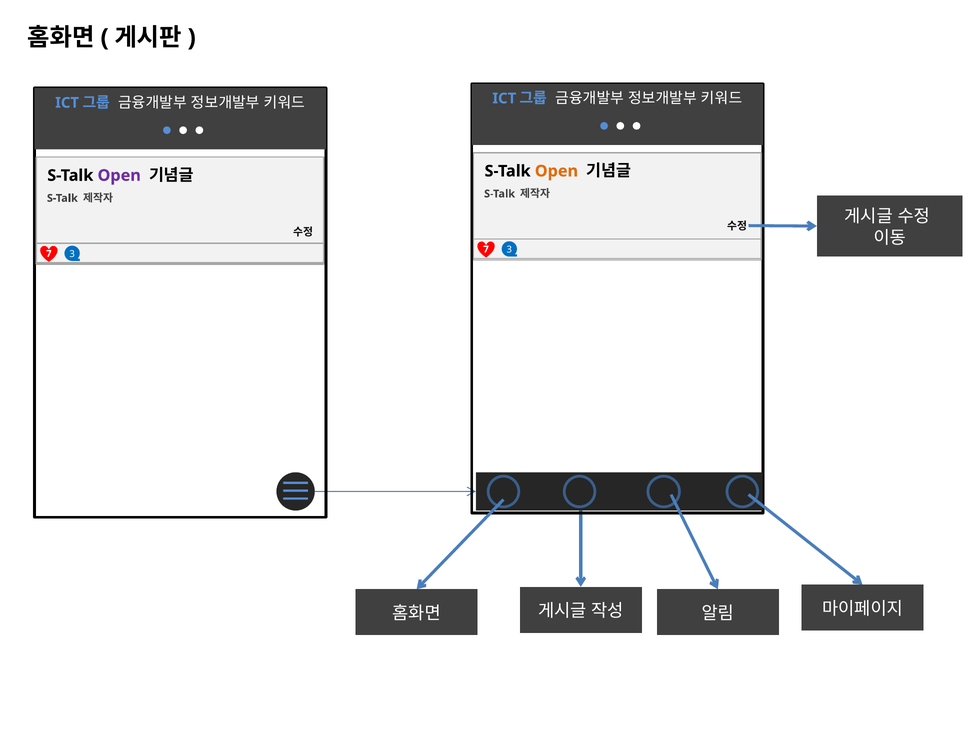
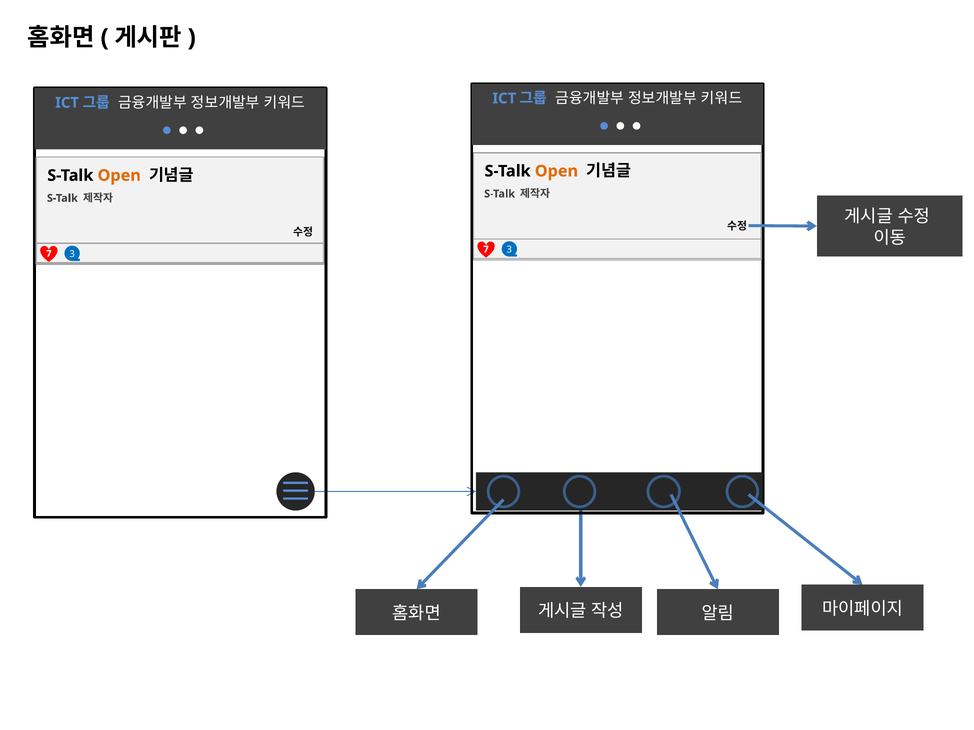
Open colour: purple -> orange (119, 176)
